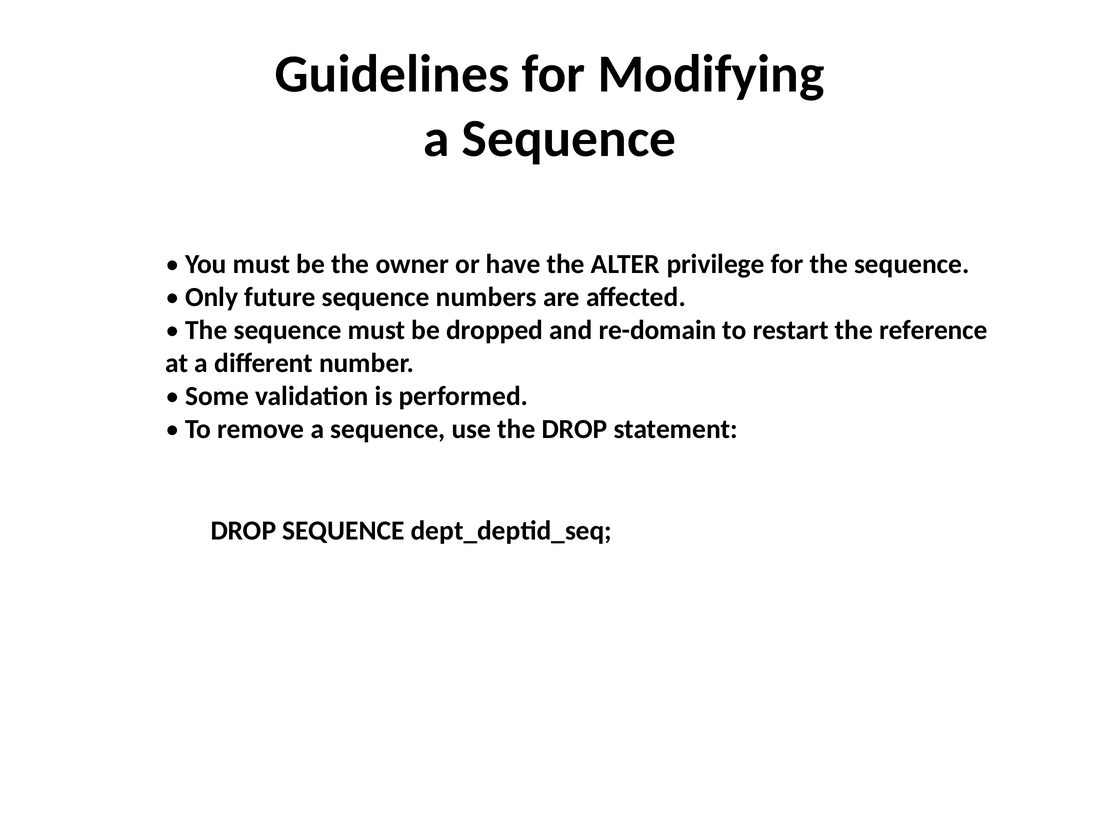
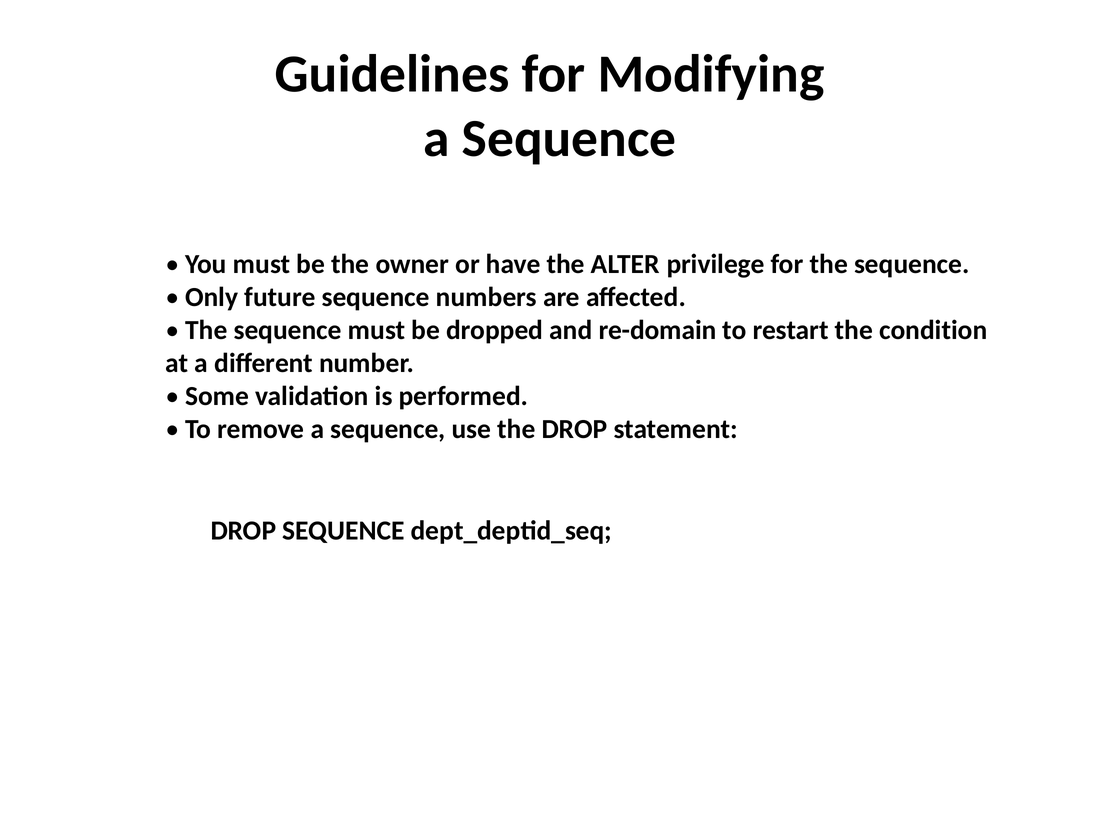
reference: reference -> condition (933, 330)
